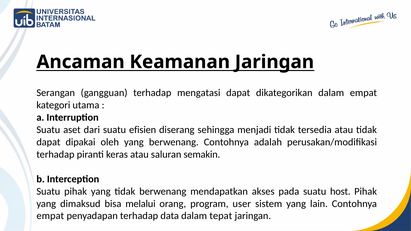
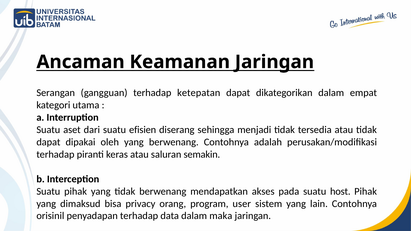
mengatasi: mengatasi -> ketepatan (199, 93)
melalui: melalui -> privacy (140, 204)
empat: empat -> orisinil (50, 216)
tepat: tepat -> maka (221, 216)
